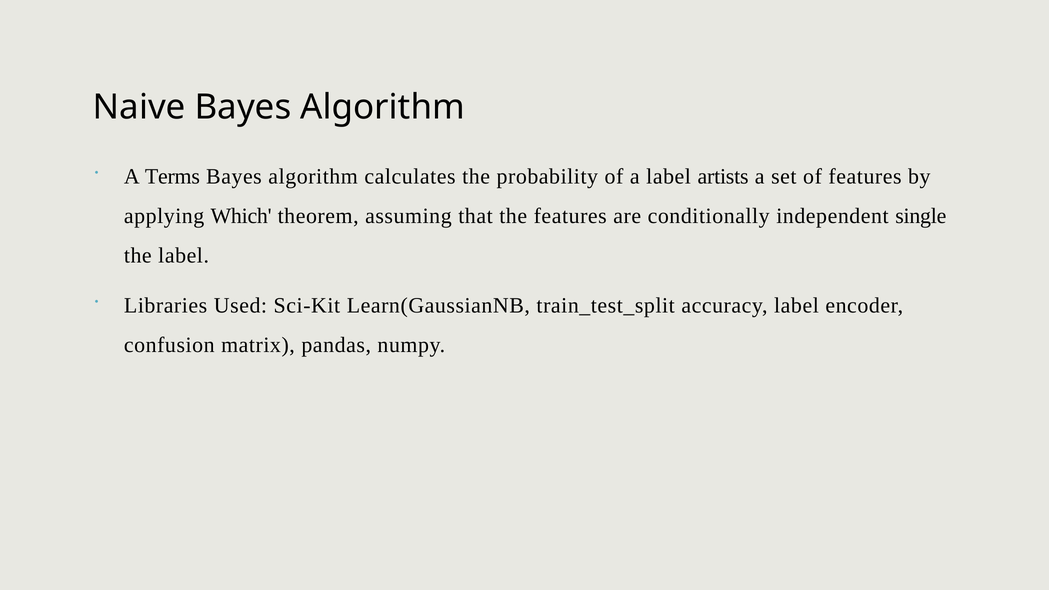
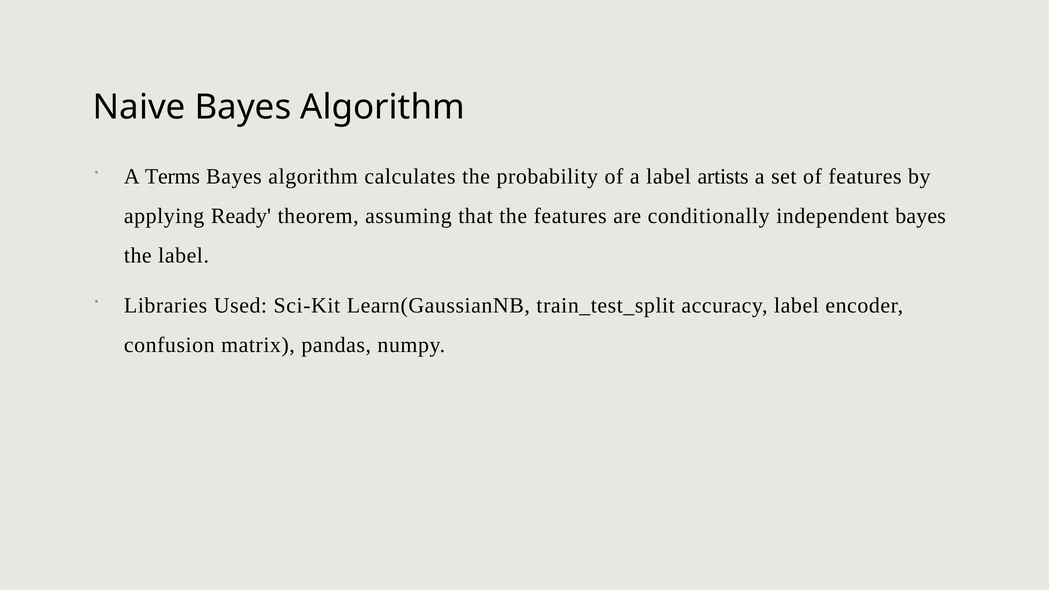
Which: Which -> Ready (241, 216)
independent single: single -> bayes (921, 216)
